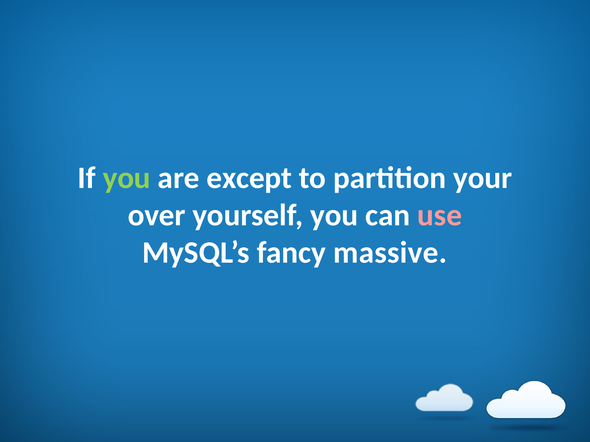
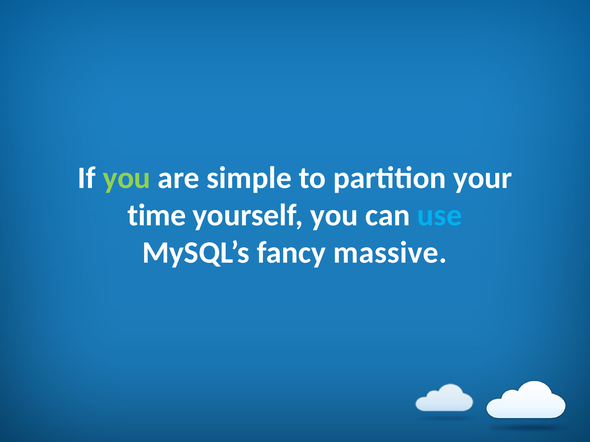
except: except -> simple (249, 178)
over: over -> time (157, 215)
use colour: pink -> light blue (440, 215)
